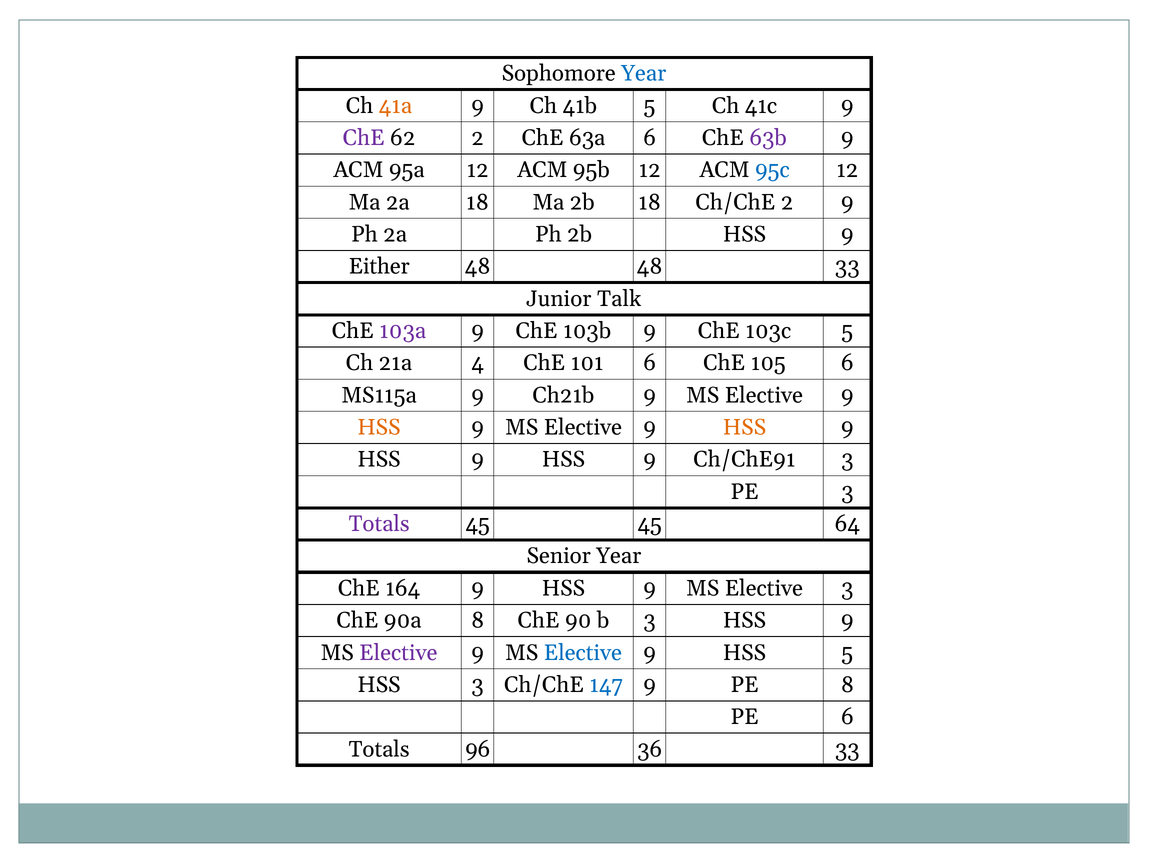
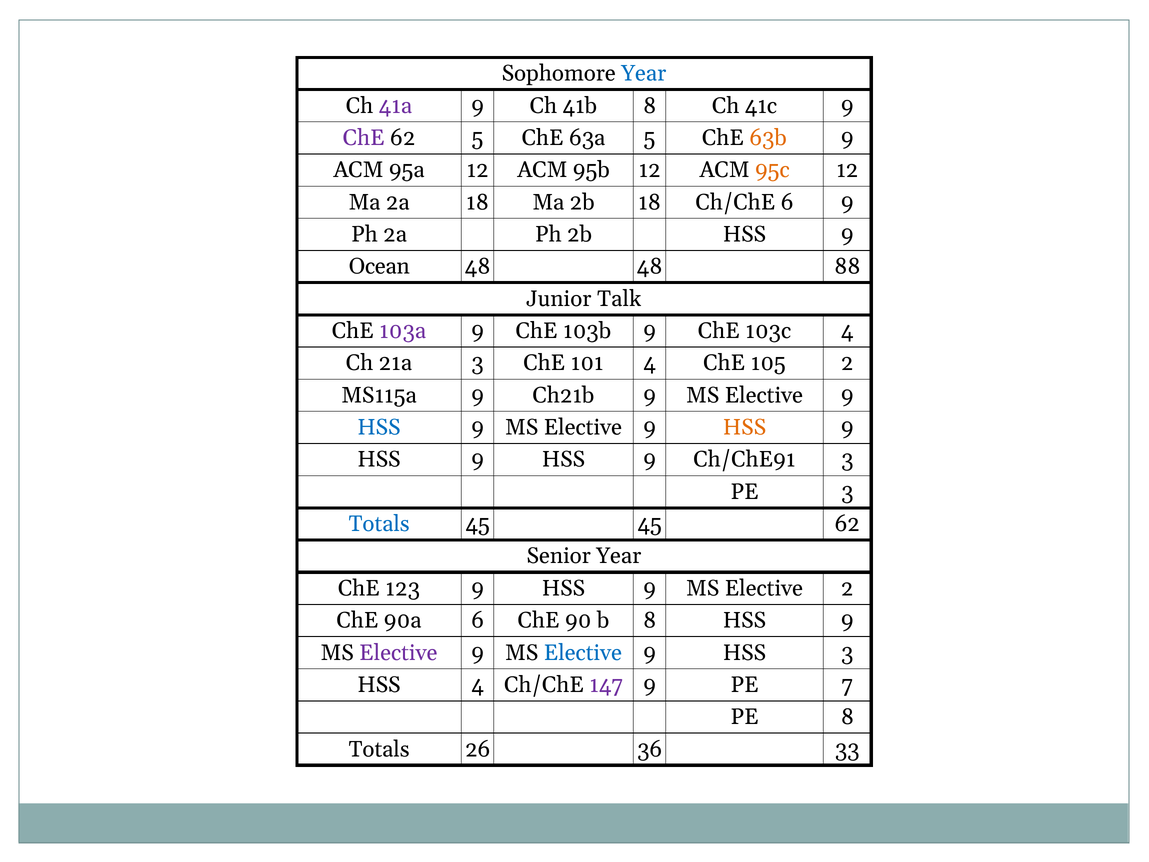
41a colour: orange -> purple (395, 106)
41b 5: 5 -> 8 (650, 106)
62 2: 2 -> 5 (477, 138)
63a 6: 6 -> 5 (650, 138)
63b colour: purple -> orange (768, 138)
95c colour: blue -> orange (772, 170)
Ch/ChE 2: 2 -> 6 (787, 202)
Either: Either -> Ocean (379, 266)
48 33: 33 -> 88 (847, 266)
103c 5: 5 -> 4 (847, 331)
21a 4: 4 -> 3 (477, 363)
101 6: 6 -> 4 (650, 363)
105 6: 6 -> 2 (847, 363)
HSS colour: orange -> blue (379, 427)
Totals colour: purple -> blue (379, 524)
45 64: 64 -> 62 (847, 524)
164: 164 -> 123 (403, 588)
Elective 3: 3 -> 2 (847, 588)
90a 8: 8 -> 6 (478, 620)
b 3: 3 -> 8 (650, 620)
HSS 5: 5 -> 3 (847, 652)
HSS 3: 3 -> 4 (478, 685)
147 colour: blue -> purple (606, 685)
PE 8: 8 -> 7 (847, 685)
PE 6: 6 -> 8 (847, 717)
96: 96 -> 26 (478, 749)
